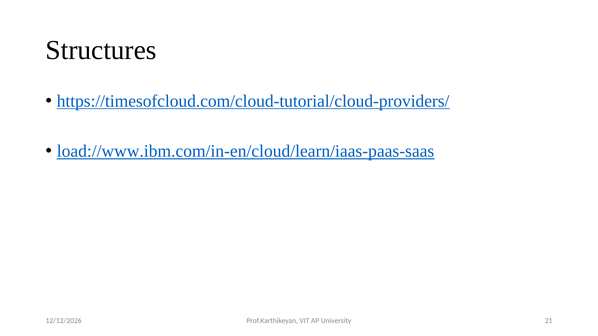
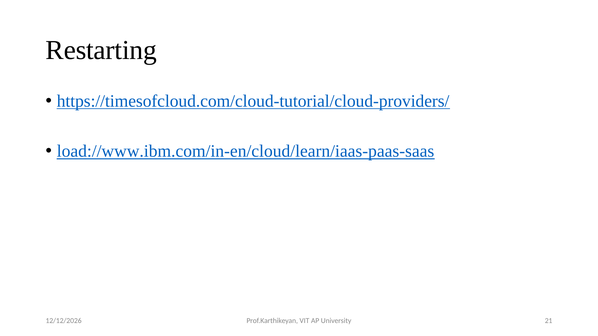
Structures: Structures -> Restarting (101, 50)
